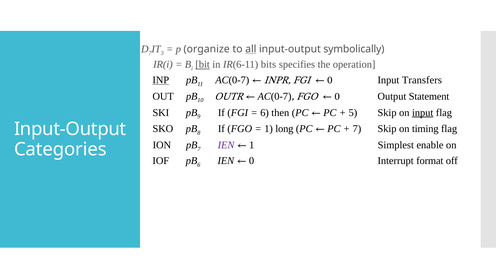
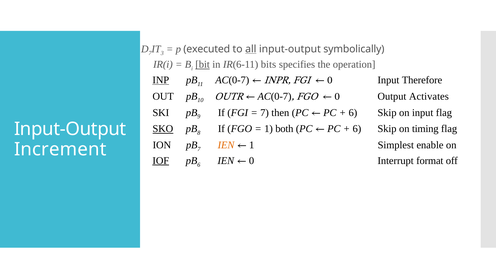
organize: organize -> executed (207, 49)
Transfers: Transfers -> Therefore (422, 80)
Statement: Statement -> Activates (429, 96)
6: 6 -> 7 (265, 113)
5: 5 -> 6 (353, 113)
input underline: present -> none (423, 113)
SKO underline: none -> present (163, 129)
long: long -> both (284, 129)
7: 7 -> 6 (357, 129)
IEN colour: purple -> orange (226, 145)
Categories: Categories -> Increment (60, 149)
IOF underline: none -> present (161, 161)
